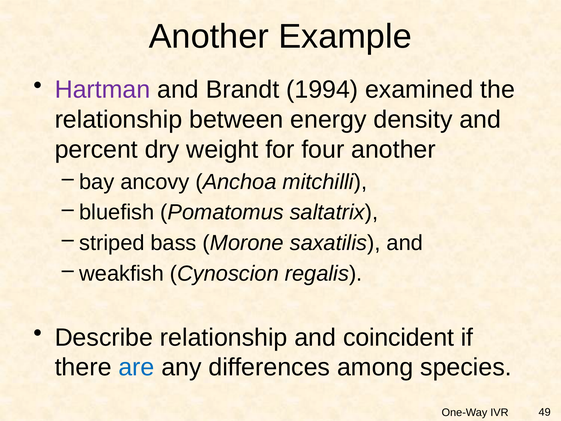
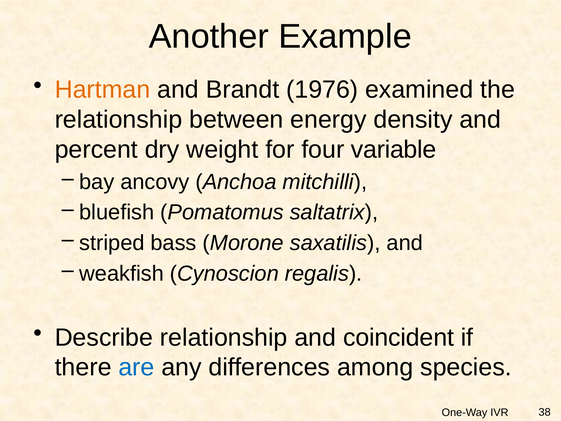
Hartman colour: purple -> orange (103, 90)
1994: 1994 -> 1976 (322, 90)
four another: another -> variable (394, 149)
49: 49 -> 38 (545, 412)
